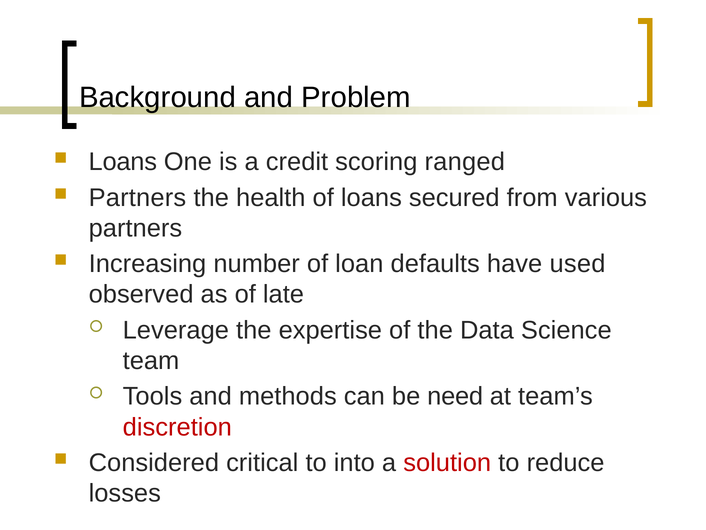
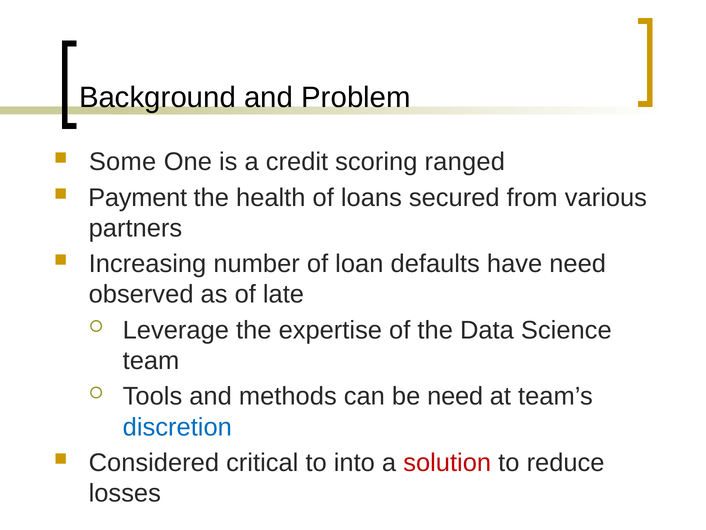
Loans: Loans -> Some (123, 162)
Partners: Partners -> Payment (138, 197)
have used: used -> need (578, 264)
discretion colour: red -> blue (177, 427)
